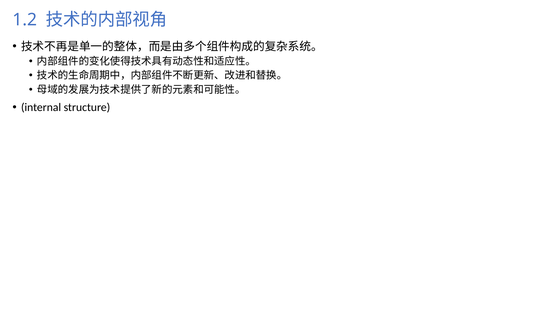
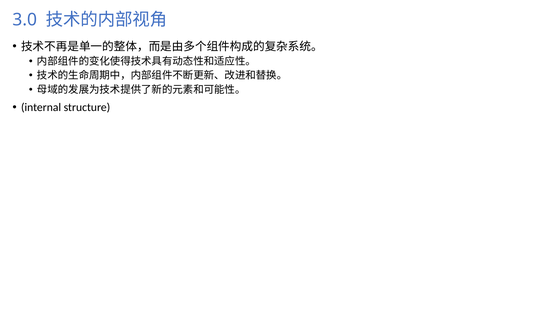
1.2: 1.2 -> 3.0 (25, 20)
